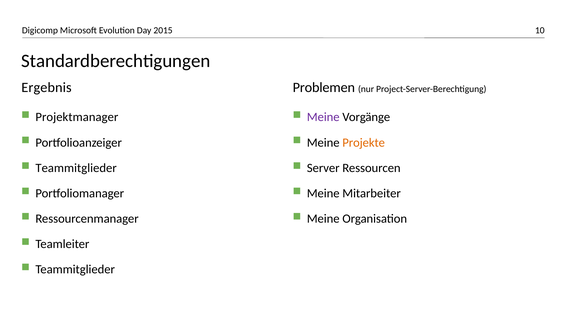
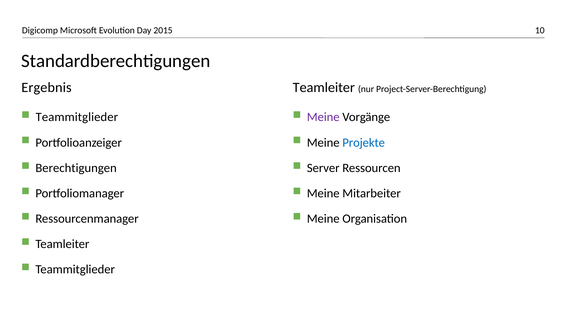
Problemen: Problemen -> Teamleiter (324, 88)
Projektmanager: Projektmanager -> Teammitglieder (77, 117)
Projekte colour: orange -> blue (364, 143)
Teammitglieder: Teammitglieder -> Berechtigungen (76, 168)
